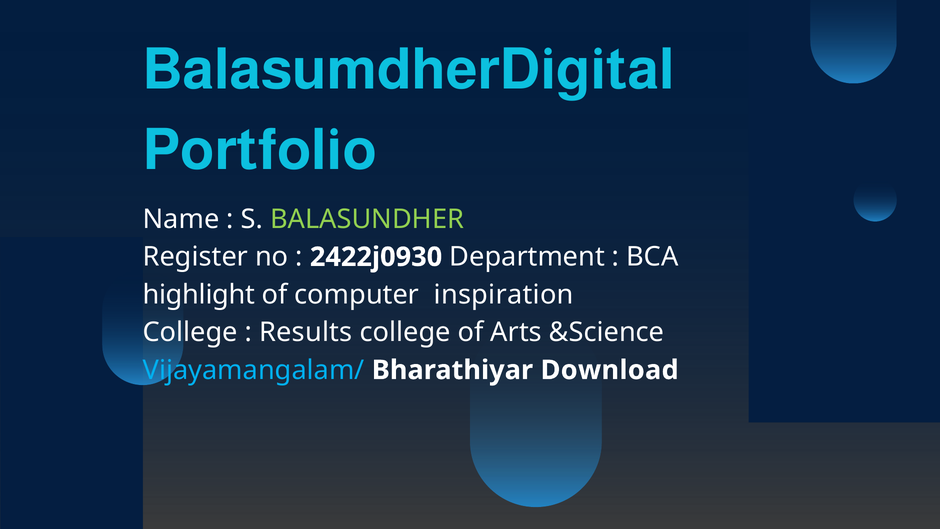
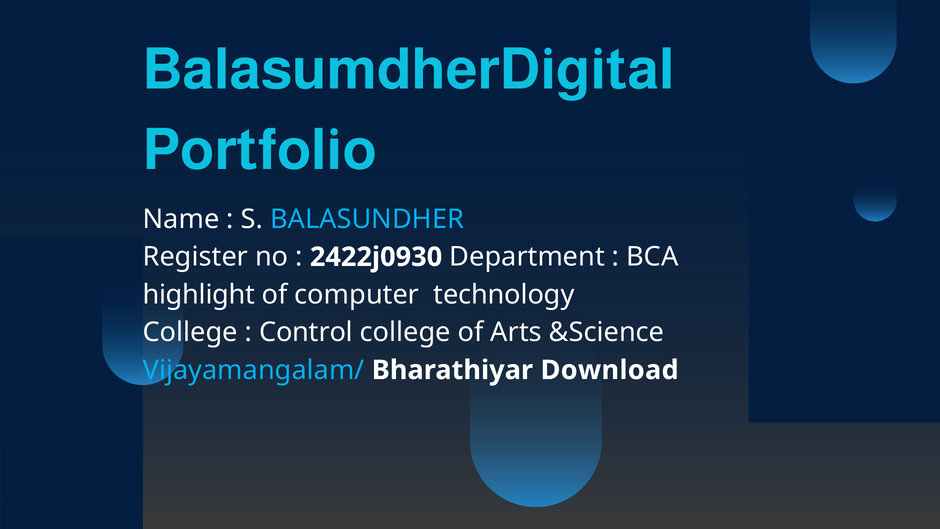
BALASUNDHER colour: light green -> light blue (367, 219)
inspiration: inspiration -> technology (504, 295)
Results: Results -> Control (306, 332)
